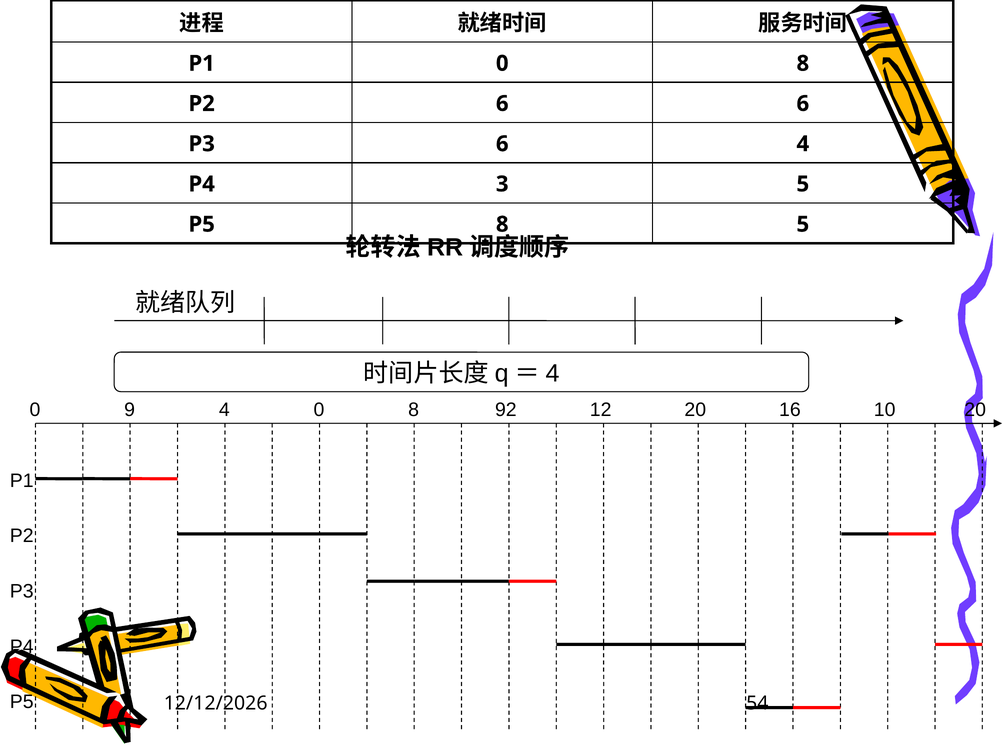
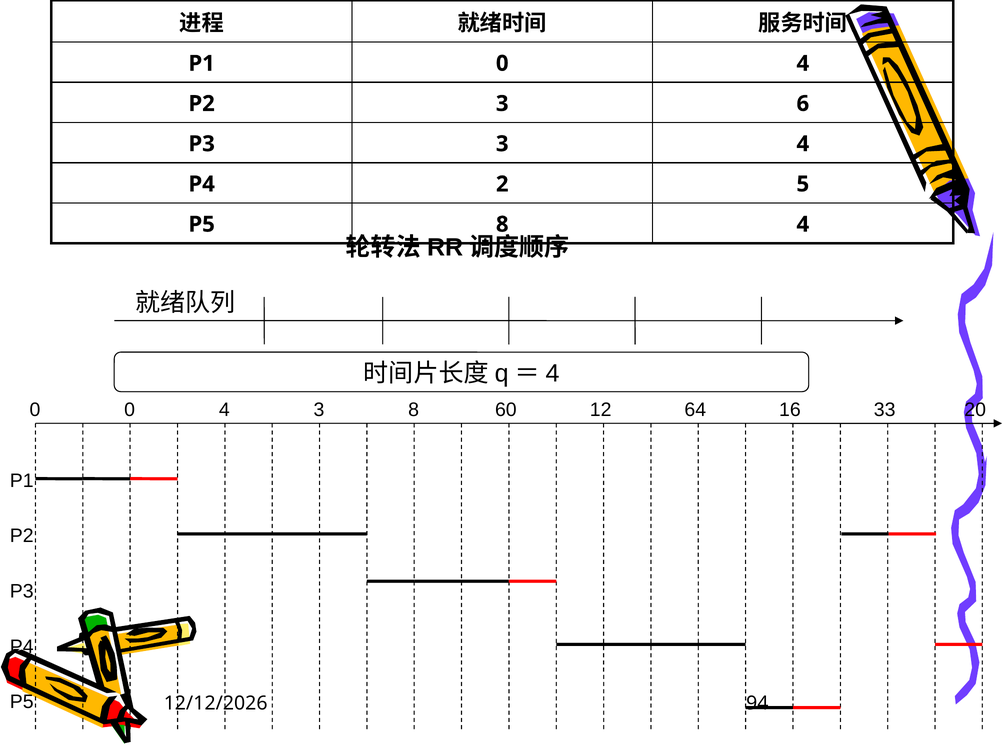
P1 0 8: 8 -> 4 (803, 63)
P2 6: 6 -> 3 (502, 104)
P3 6: 6 -> 3 (502, 144)
3: 3 -> 2 (502, 184)
8 5: 5 -> 4 (803, 224)
0 9: 9 -> 0 (130, 410)
4 0: 0 -> 3 (319, 410)
92: 92 -> 60 (506, 410)
12 20: 20 -> 64 (695, 410)
10: 10 -> 33 (885, 410)
54: 54 -> 94 (757, 703)
